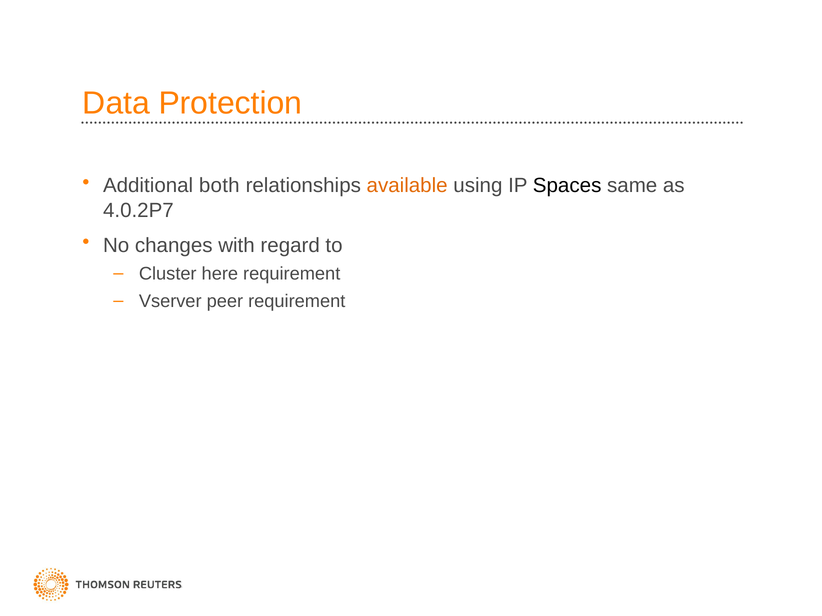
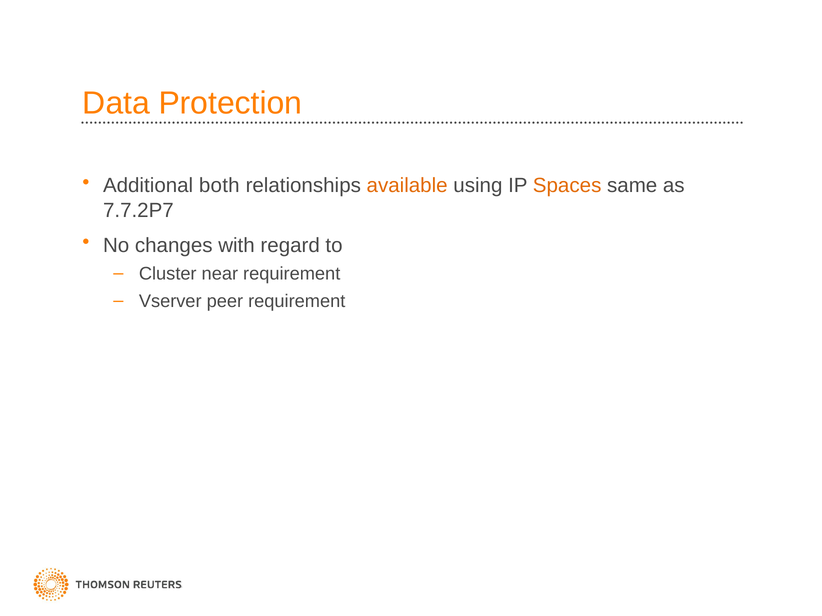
Spaces colour: black -> orange (567, 186)
4.0.2P7: 4.0.2P7 -> 7.7.2P7 (138, 211)
here: here -> near (220, 274)
